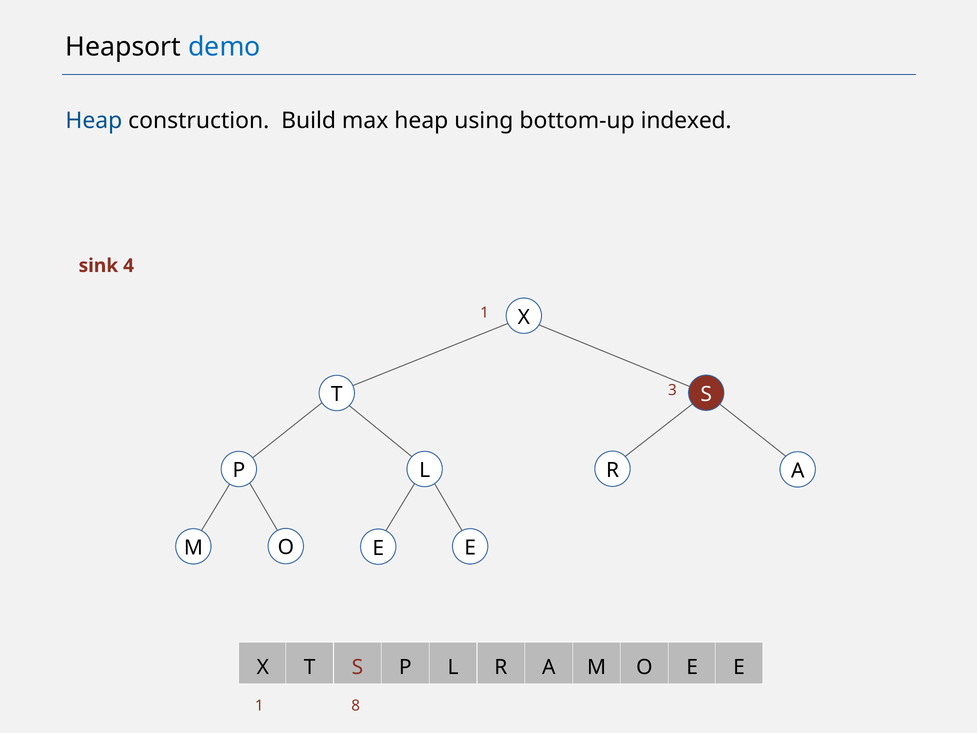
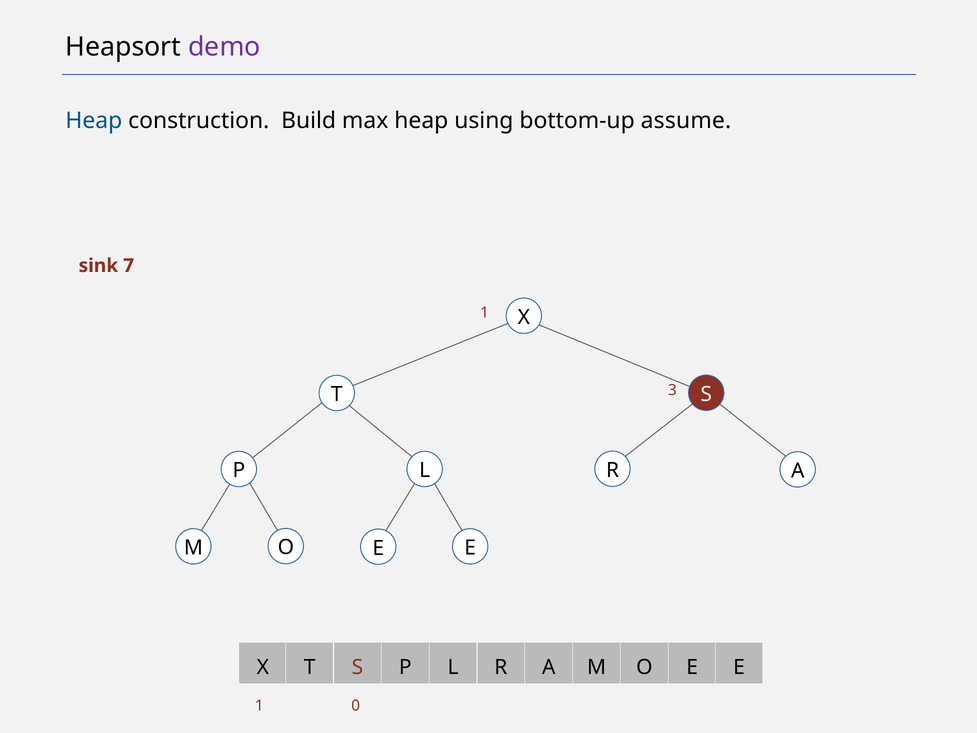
demo colour: blue -> purple (224, 47)
indexed: indexed -> assume (686, 121)
4: 4 -> 7 (129, 266)
8: 8 -> 0 (356, 705)
